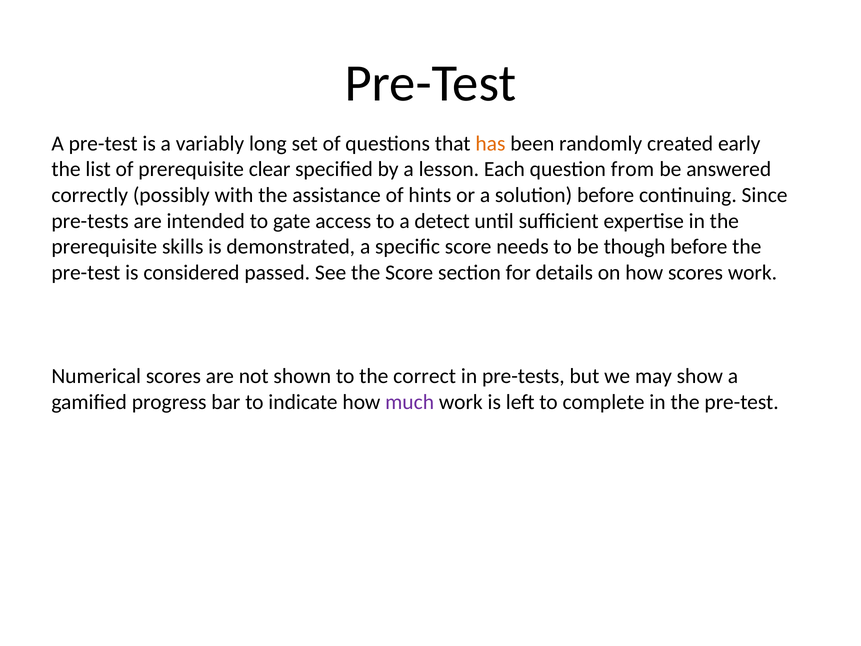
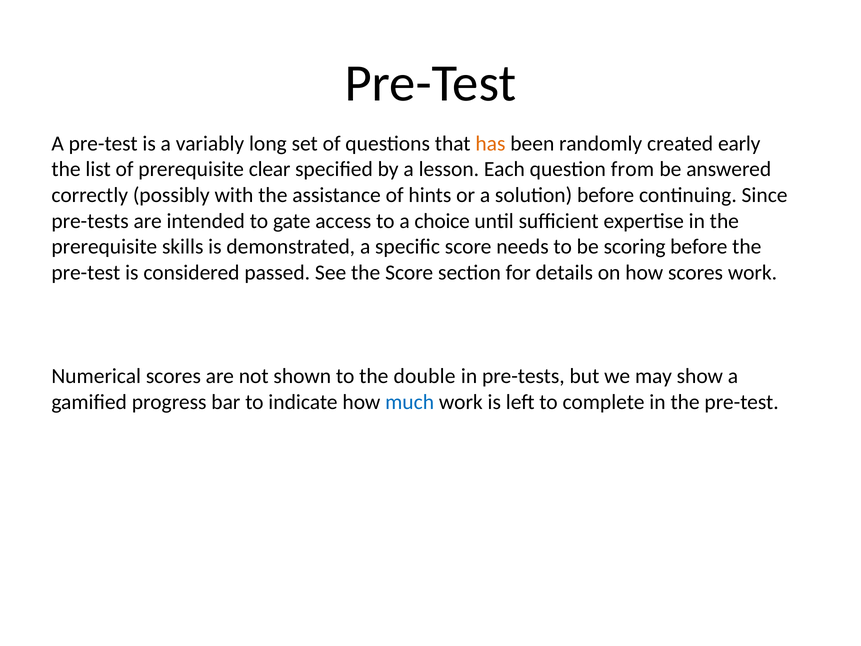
detect: detect -> choice (442, 221)
though: though -> scoring (635, 247)
correct: correct -> double (425, 376)
much colour: purple -> blue (410, 402)
